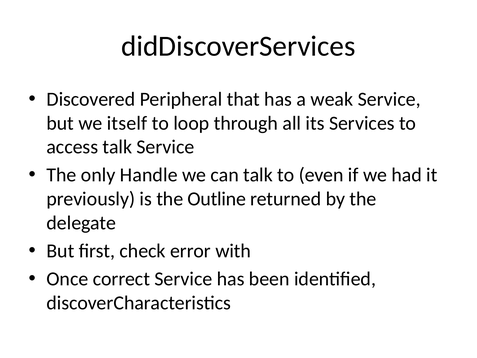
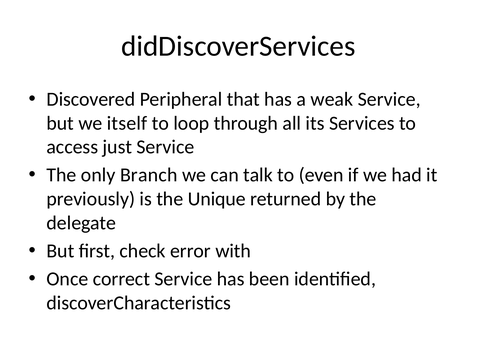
access talk: talk -> just (117, 147)
Handle: Handle -> Branch (149, 175)
Outline: Outline -> Unique (217, 199)
